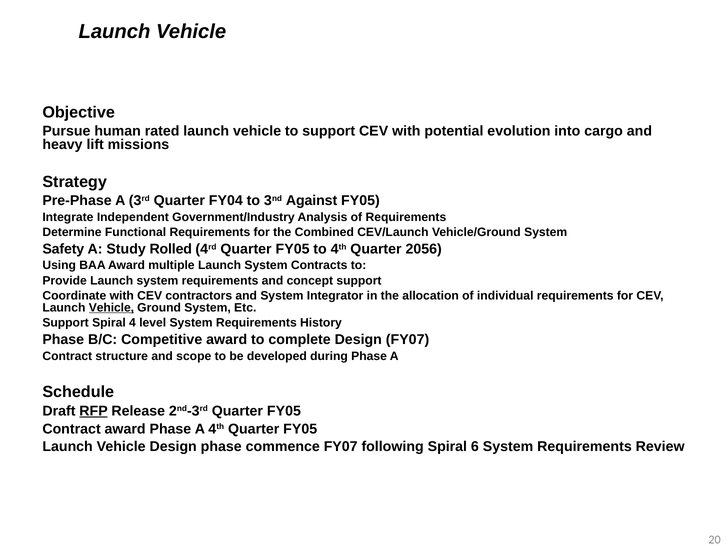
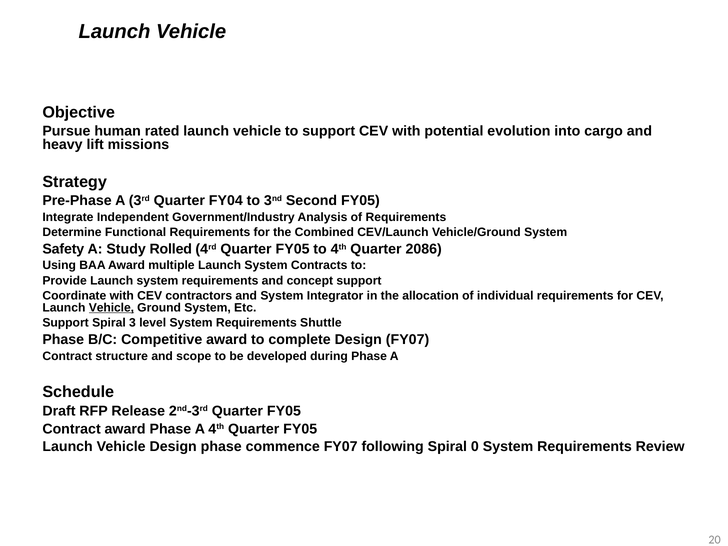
Against: Against -> Second (312, 201)
2056: 2056 -> 2086 (424, 249)
4: 4 -> 3 (132, 323)
History: History -> Shuttle (321, 323)
RFP underline: present -> none (94, 411)
6: 6 -> 0 (475, 447)
